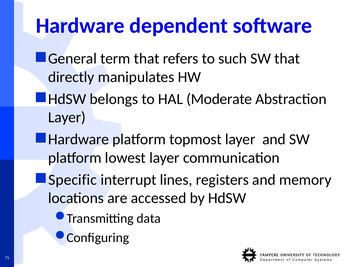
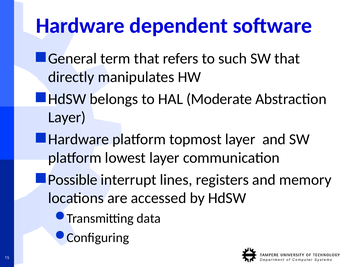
Specific: Specific -> Possible (73, 180)
